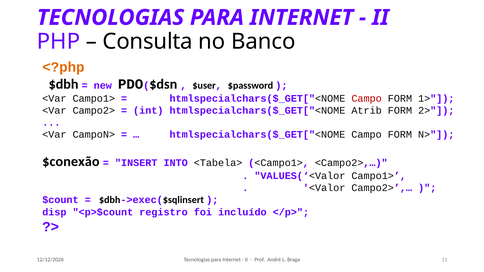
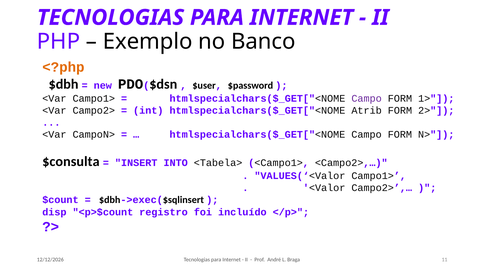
Consulta: Consulta -> Exemplo (148, 42)
Campo colour: red -> purple (367, 98)
$conexão: $conexão -> $consulta (71, 162)
